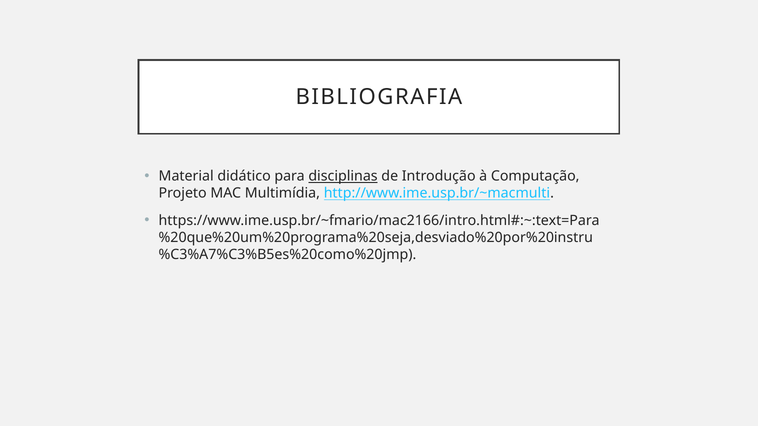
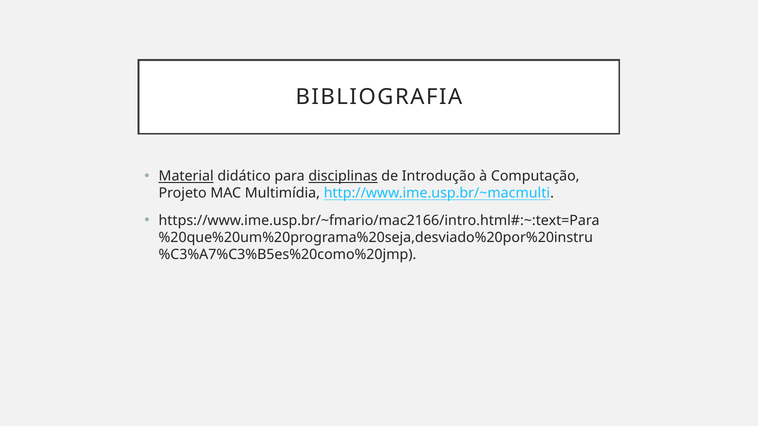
Material underline: none -> present (186, 176)
